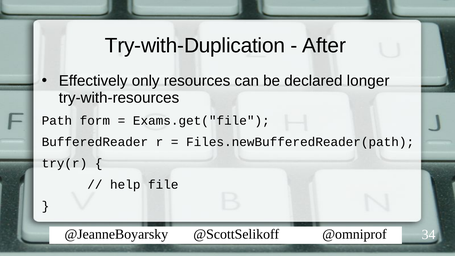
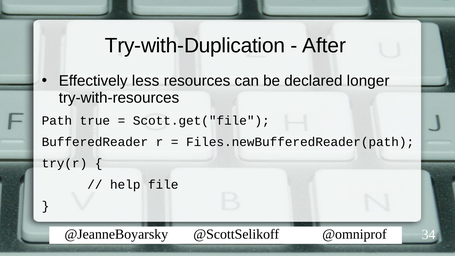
only: only -> less (146, 81)
form: form -> true (95, 120)
Exams.get("file: Exams.get("file -> Scott.get("file (201, 120)
